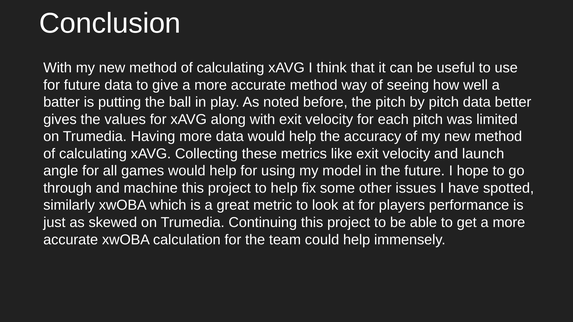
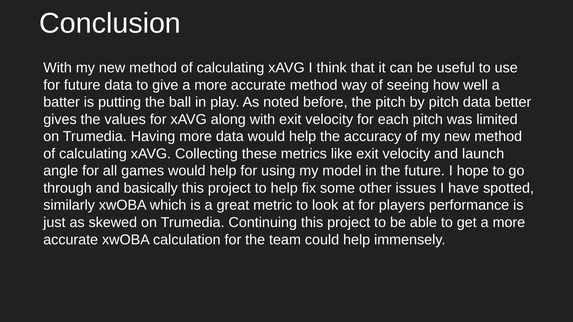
machine: machine -> basically (151, 188)
